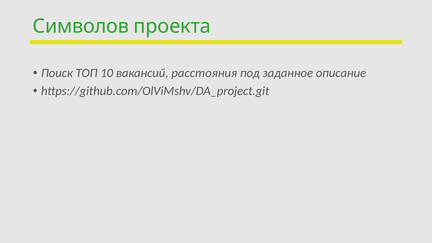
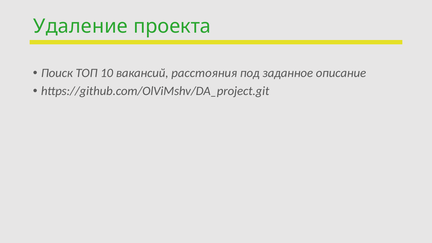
Символов: Символов -> Удаление (81, 26)
